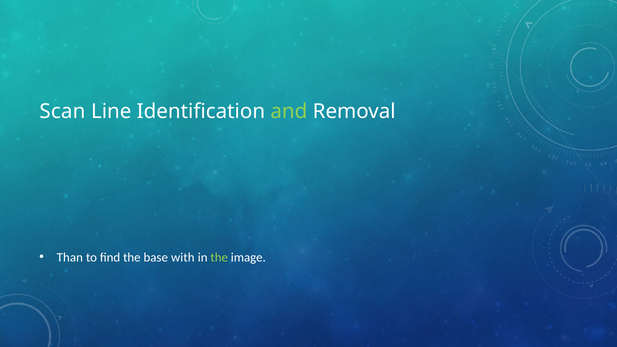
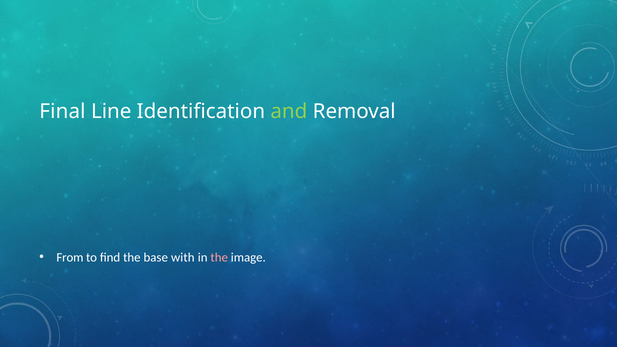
Scan: Scan -> Final (62, 111)
Than: Than -> From (70, 257)
the colour: light green -> pink (219, 257)
